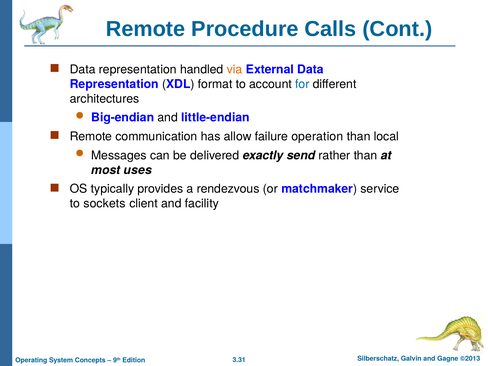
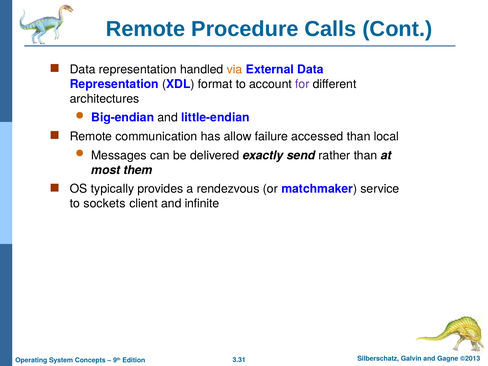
for colour: blue -> purple (302, 84)
operation: operation -> accessed (317, 136)
uses: uses -> them (138, 170)
facility: facility -> infinite (202, 204)
